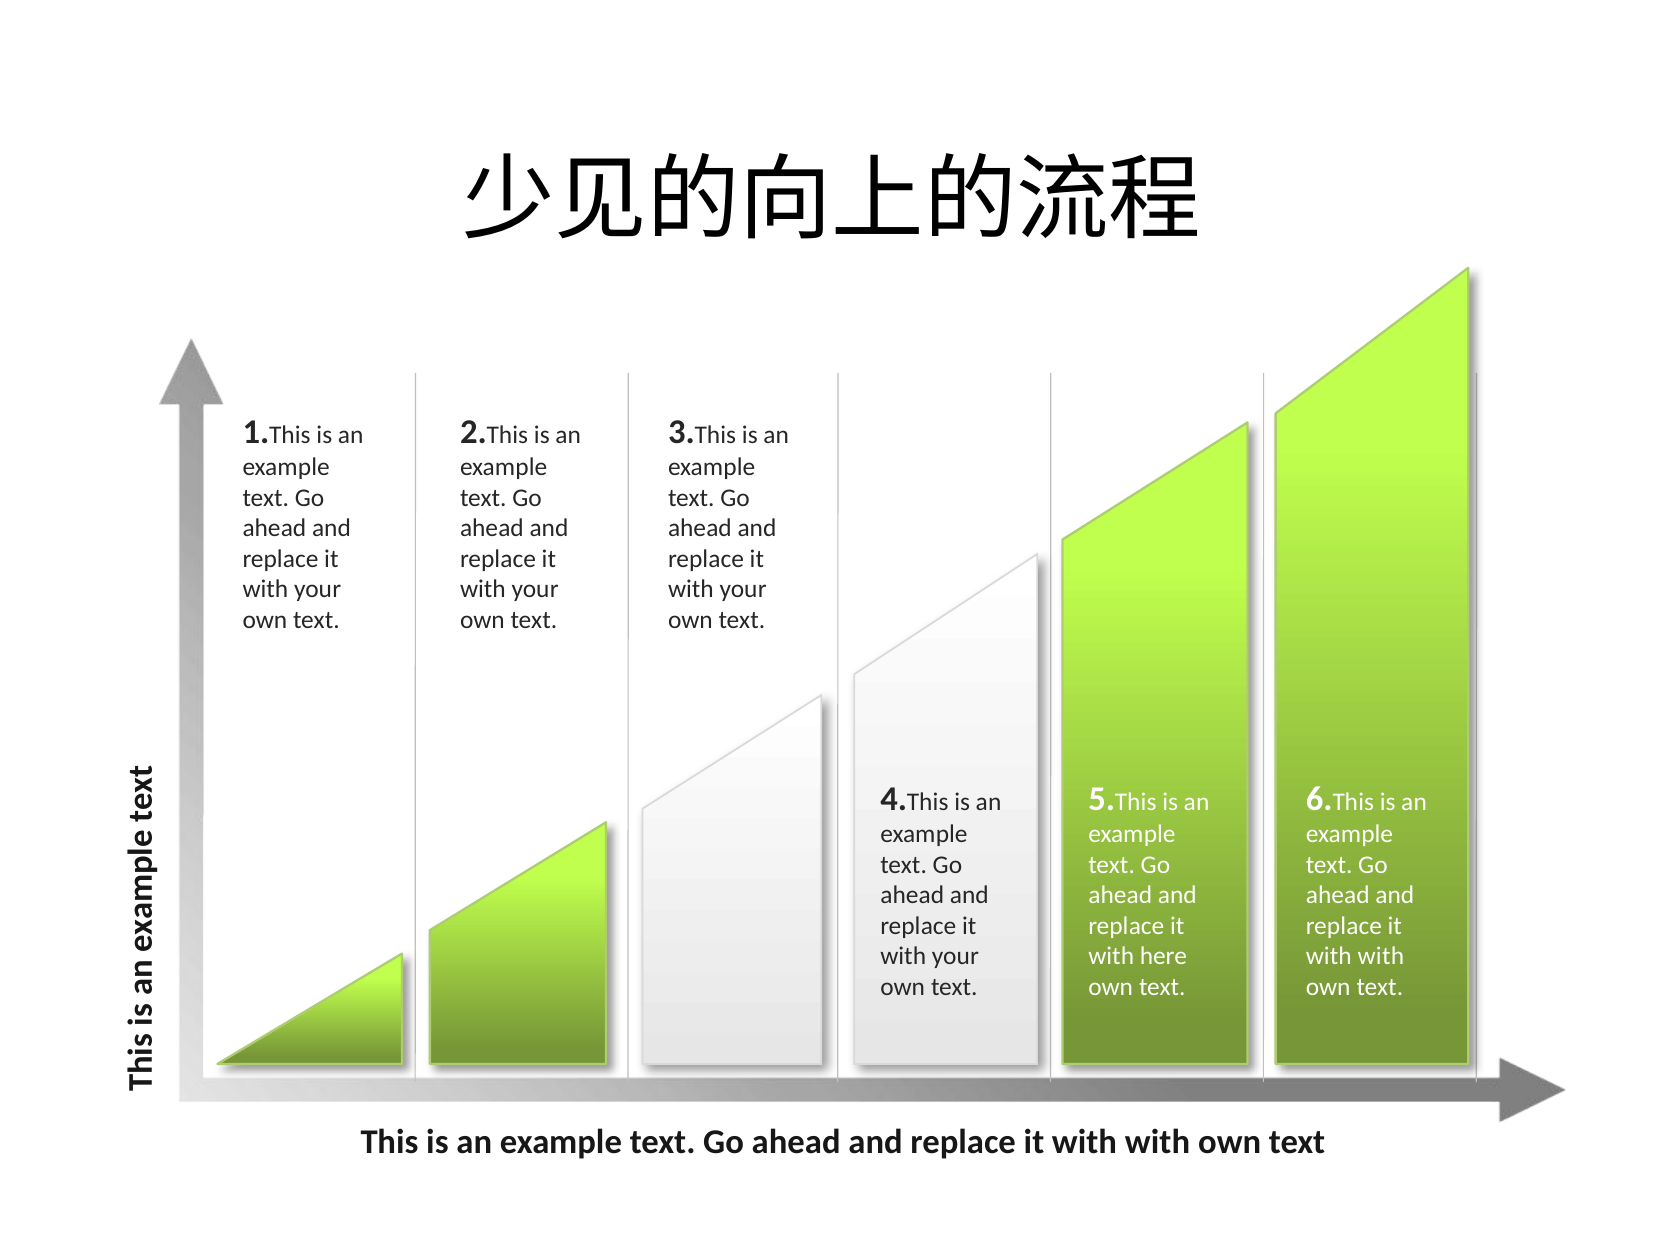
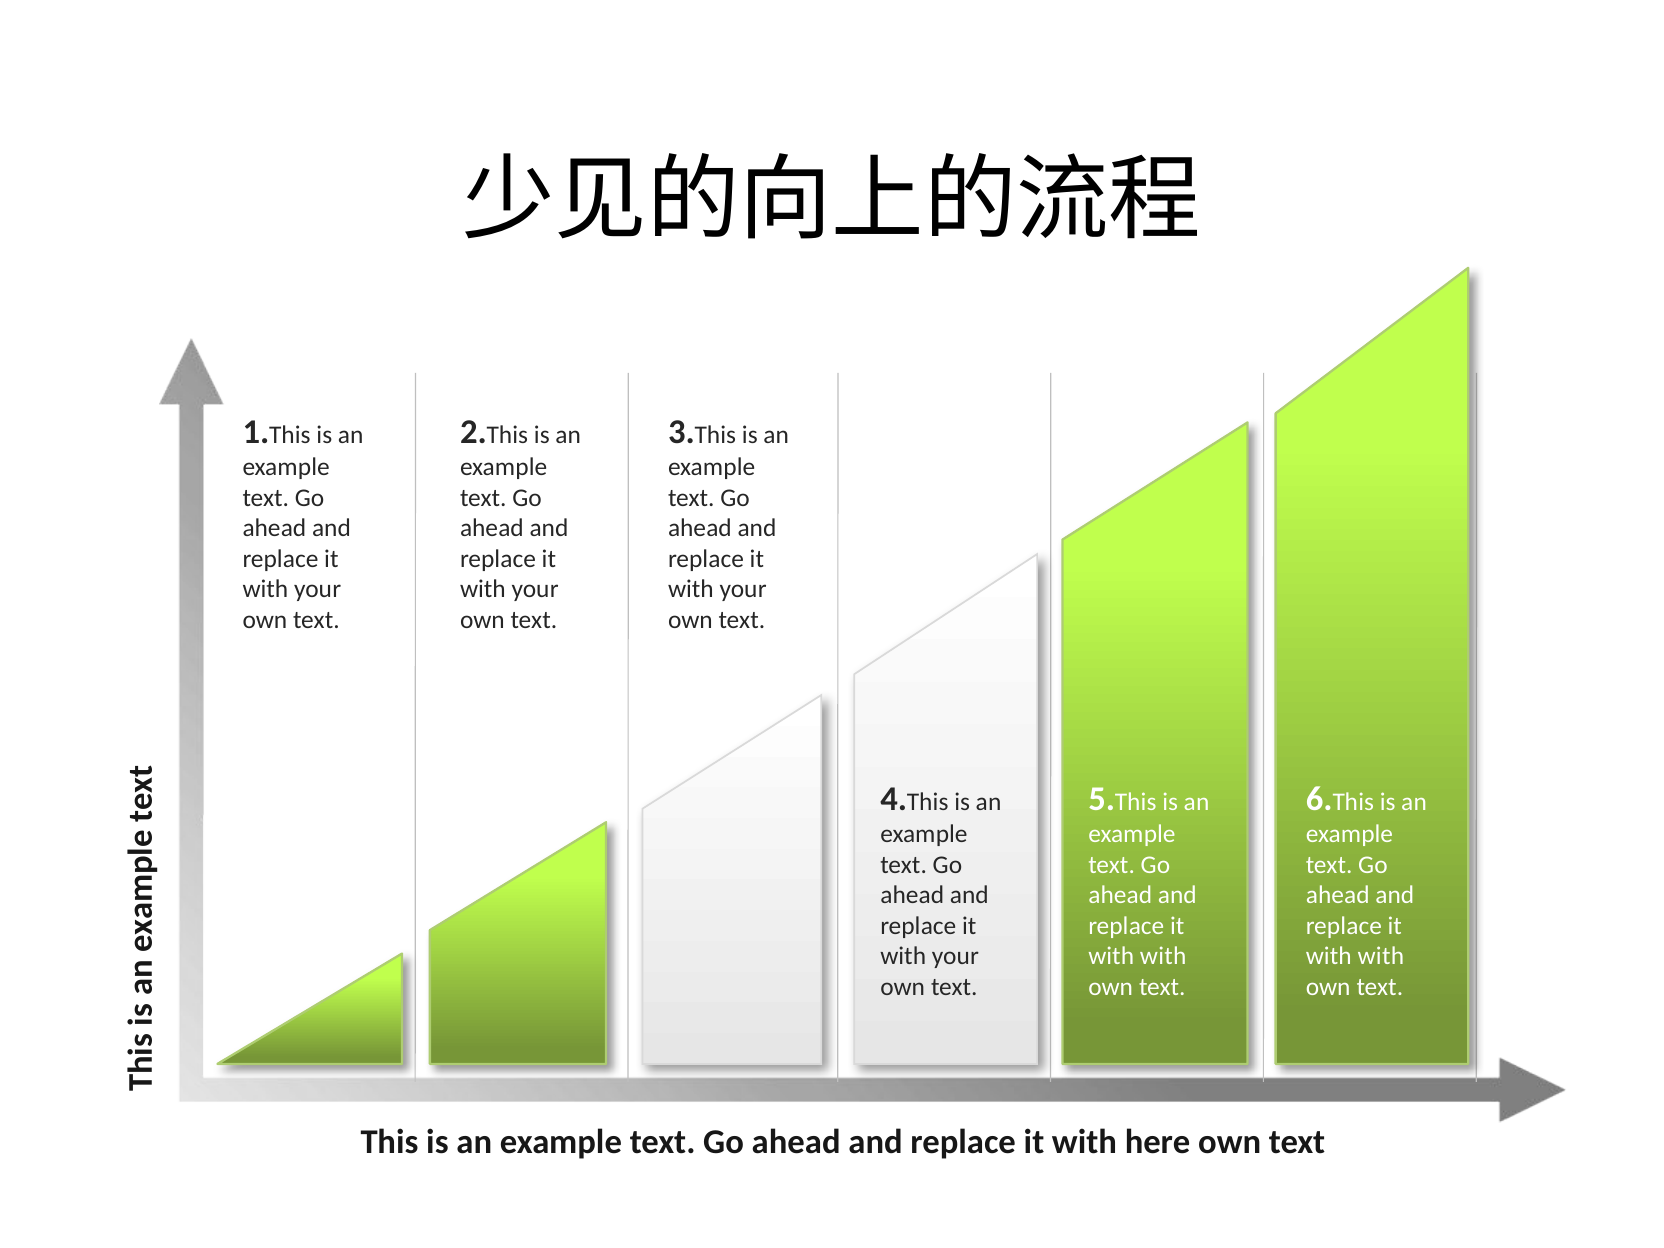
here: here -> with (1163, 956)
with: with -> here (1158, 1142)
